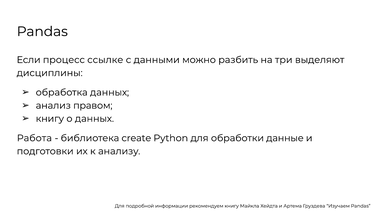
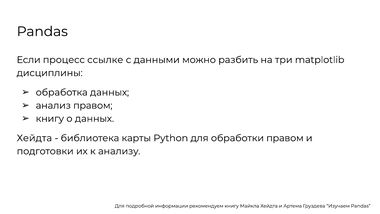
выделяют: выделяют -> matplotlib (320, 60)
Работа: Работа -> Хейдта (34, 138)
create: create -> карты (136, 138)
обработки данные: данные -> правом (285, 138)
